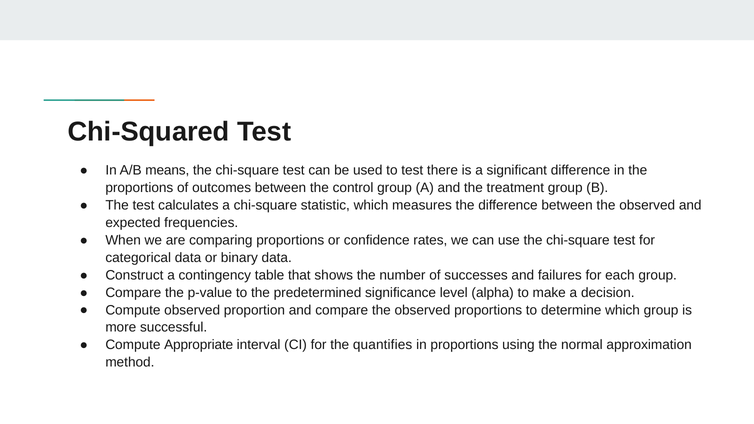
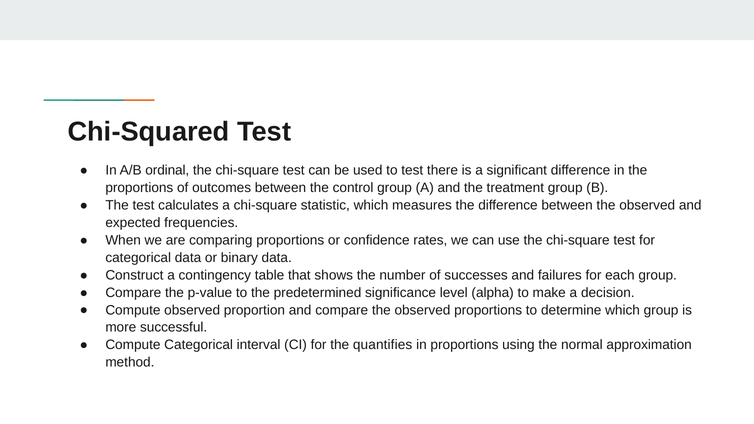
means: means -> ordinal (167, 170)
Compute Appropriate: Appropriate -> Categorical (199, 345)
